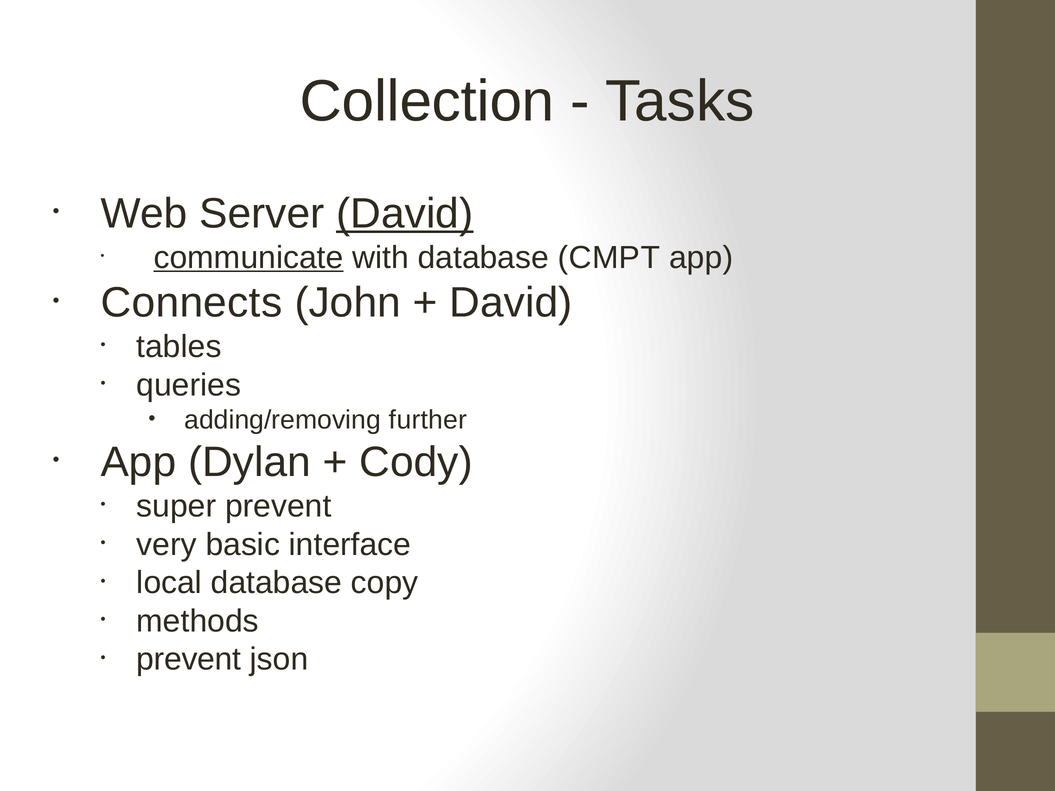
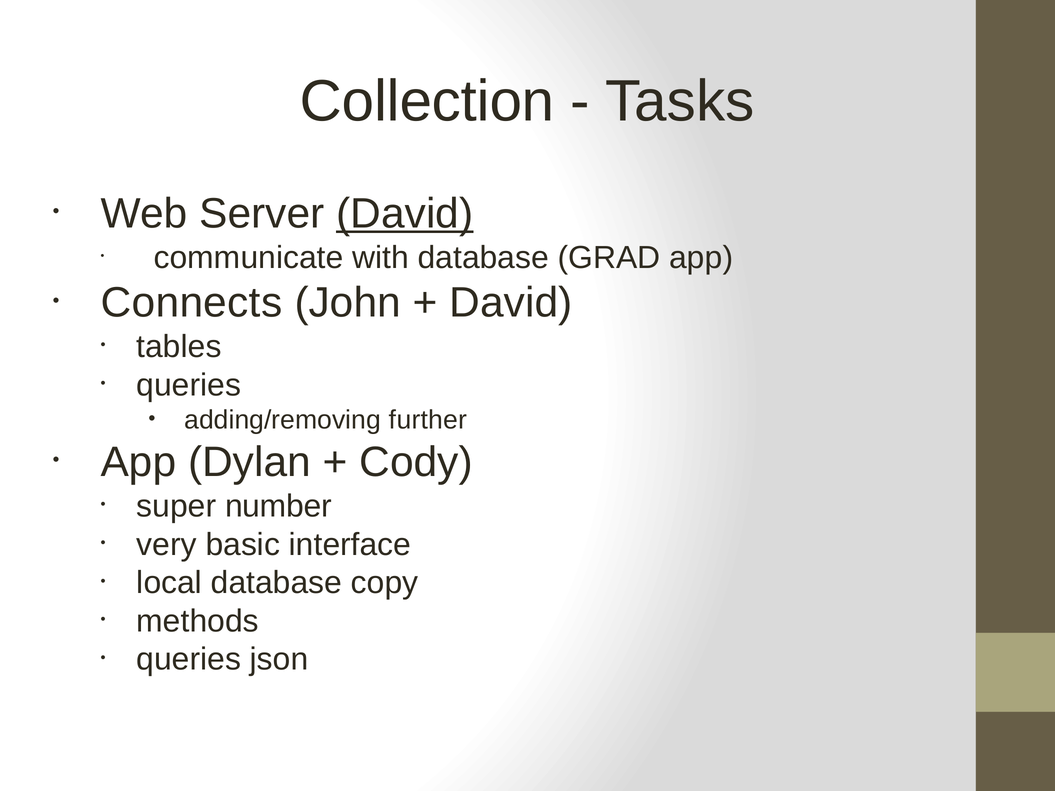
communicate underline: present -> none (249, 258)
CMPT: CMPT -> GRAD (609, 258)
super prevent: prevent -> number (278, 506)
prevent: prevent -> queries (189, 660)
